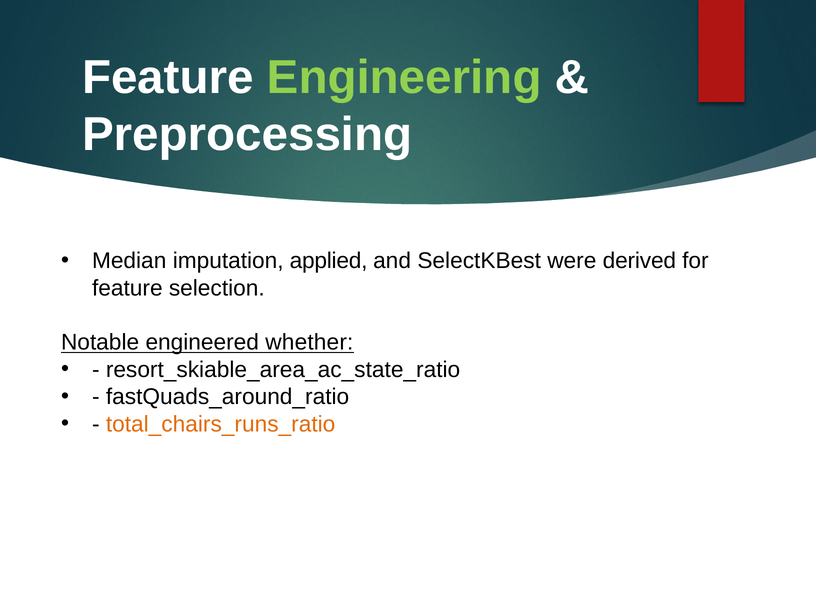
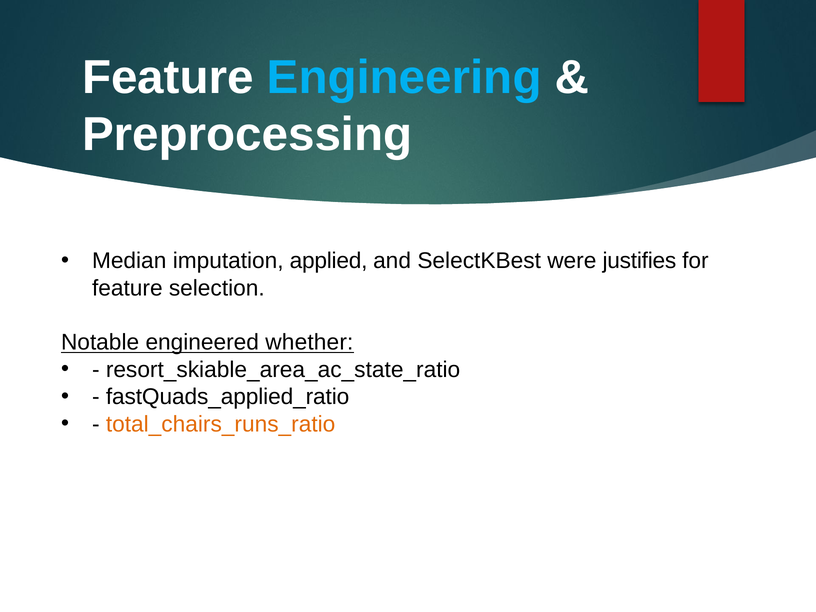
Engineering colour: light green -> light blue (404, 78)
derived: derived -> justifies (639, 261)
fastQuads_around_ratio: fastQuads_around_ratio -> fastQuads_applied_ratio (228, 397)
